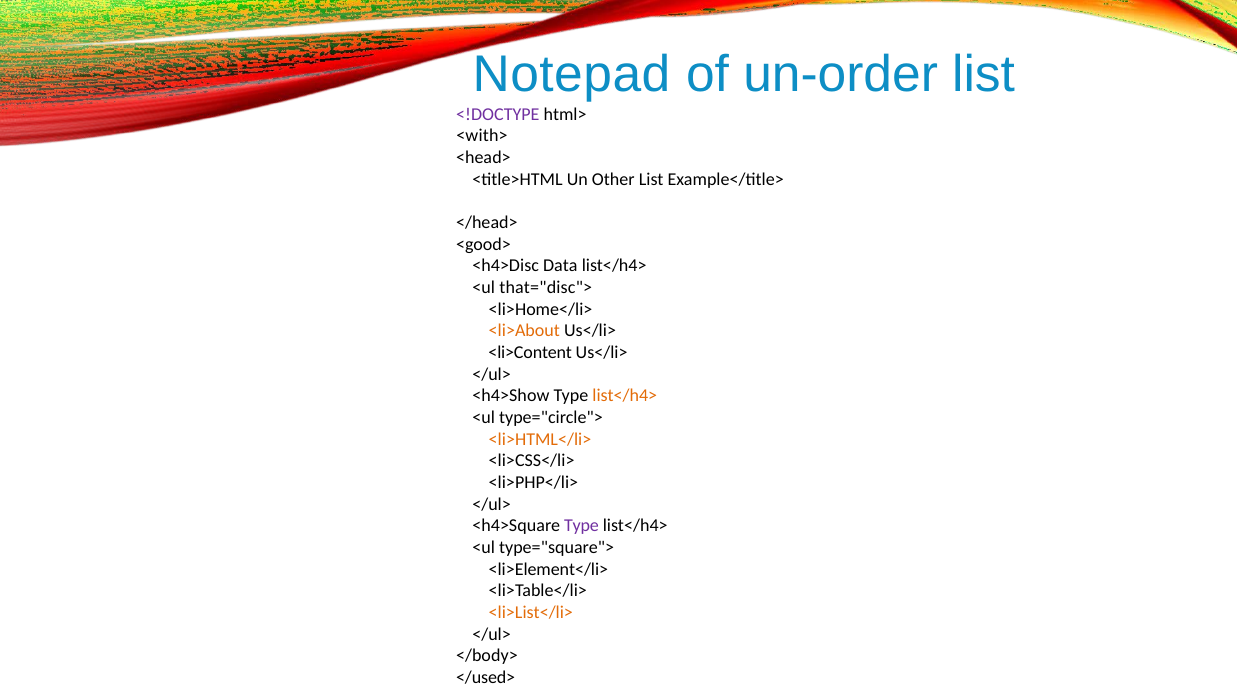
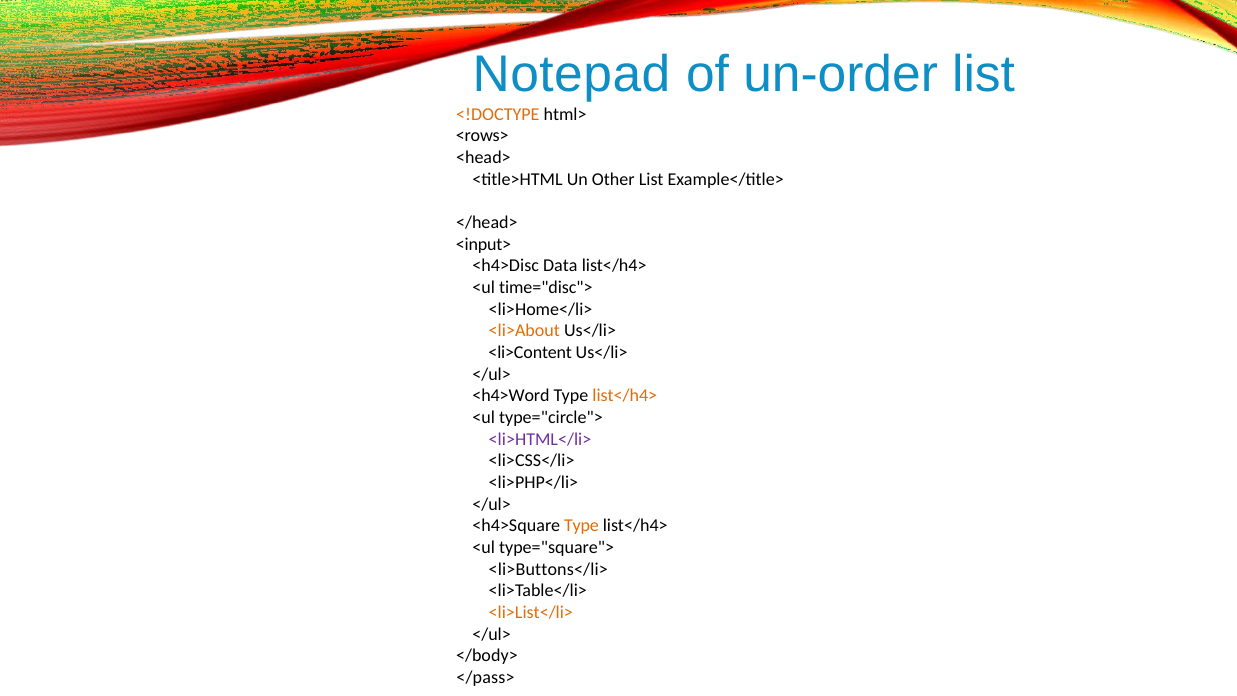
<!DOCTYPE colour: purple -> orange (498, 114)
<with>: <with> -> <rows> (482, 136)
<good>: <good> -> <input> (483, 244)
that="disc">: that="disc"> -> time="disc"> (546, 288)
<h4>Show: <h4>Show -> <h4>Word (511, 396)
<li>HTML</li> colour: orange -> purple (540, 439)
Type colour: purple -> orange (581, 526)
<li>Element</li>: <li>Element</li> -> <li>Buttons</li> (548, 569)
</used>: </used> -> </pass> (485, 677)
